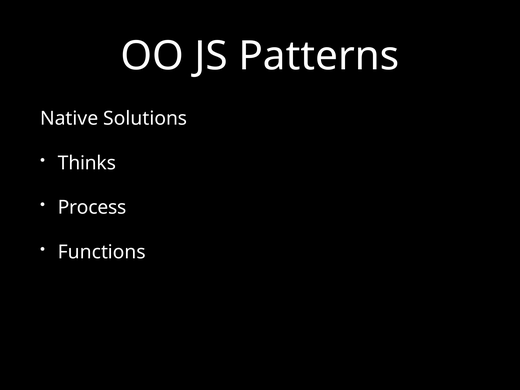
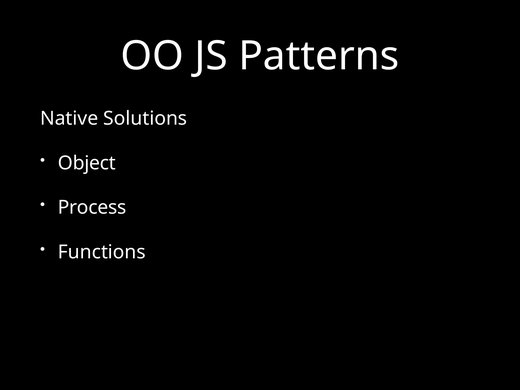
Thinks: Thinks -> Object (87, 163)
